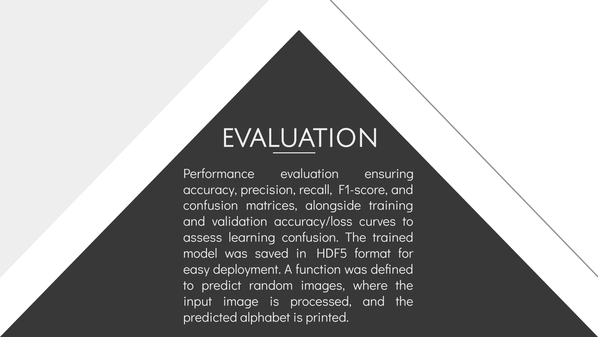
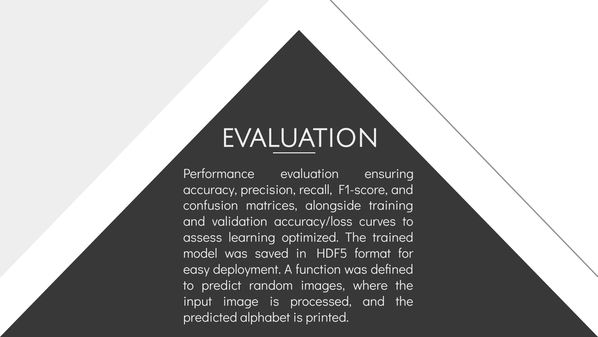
learning confusion: confusion -> optimized (310, 237)
